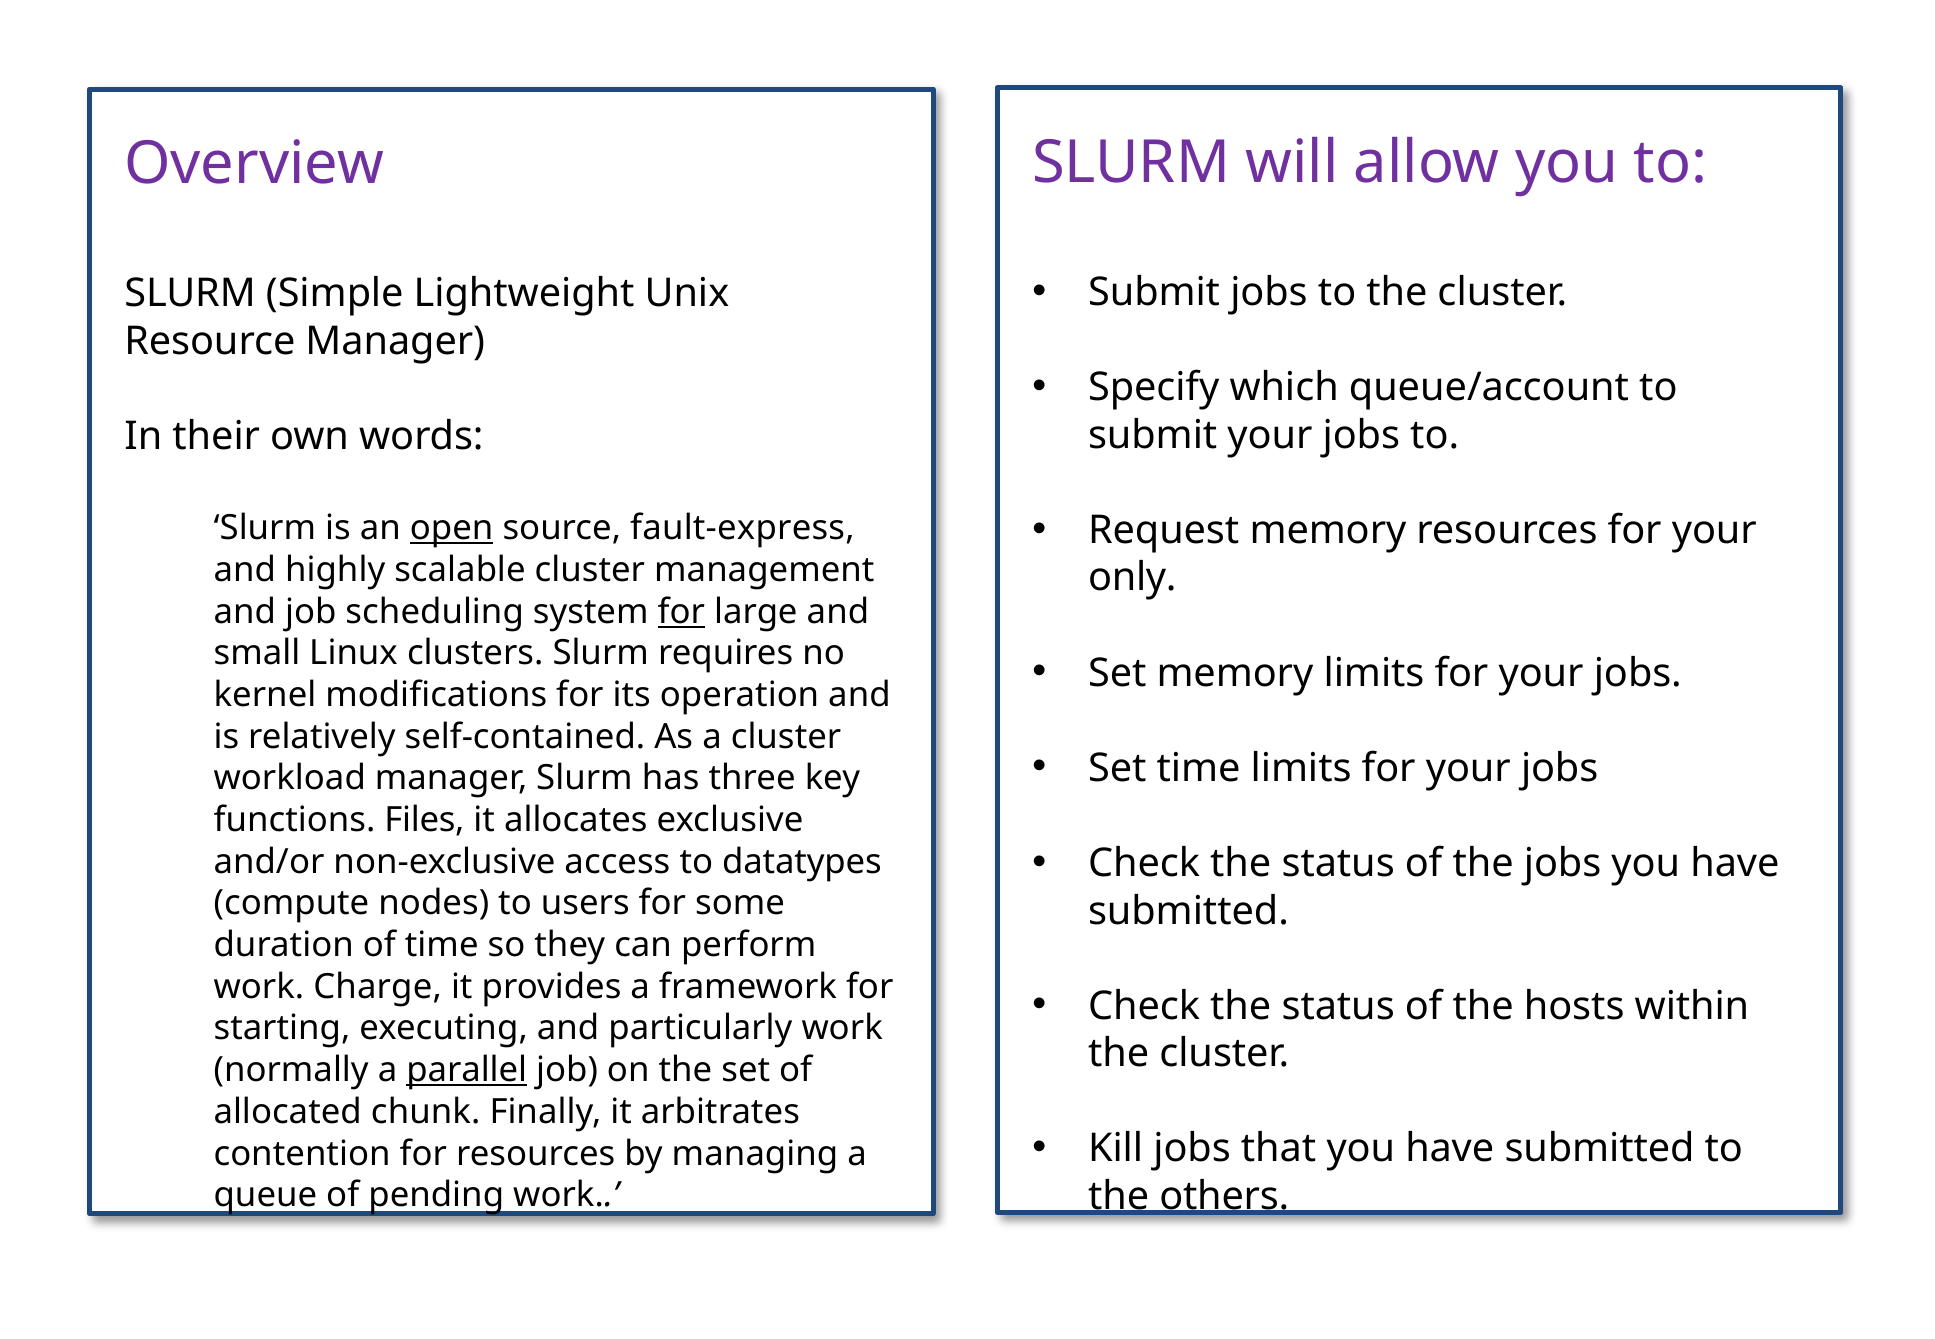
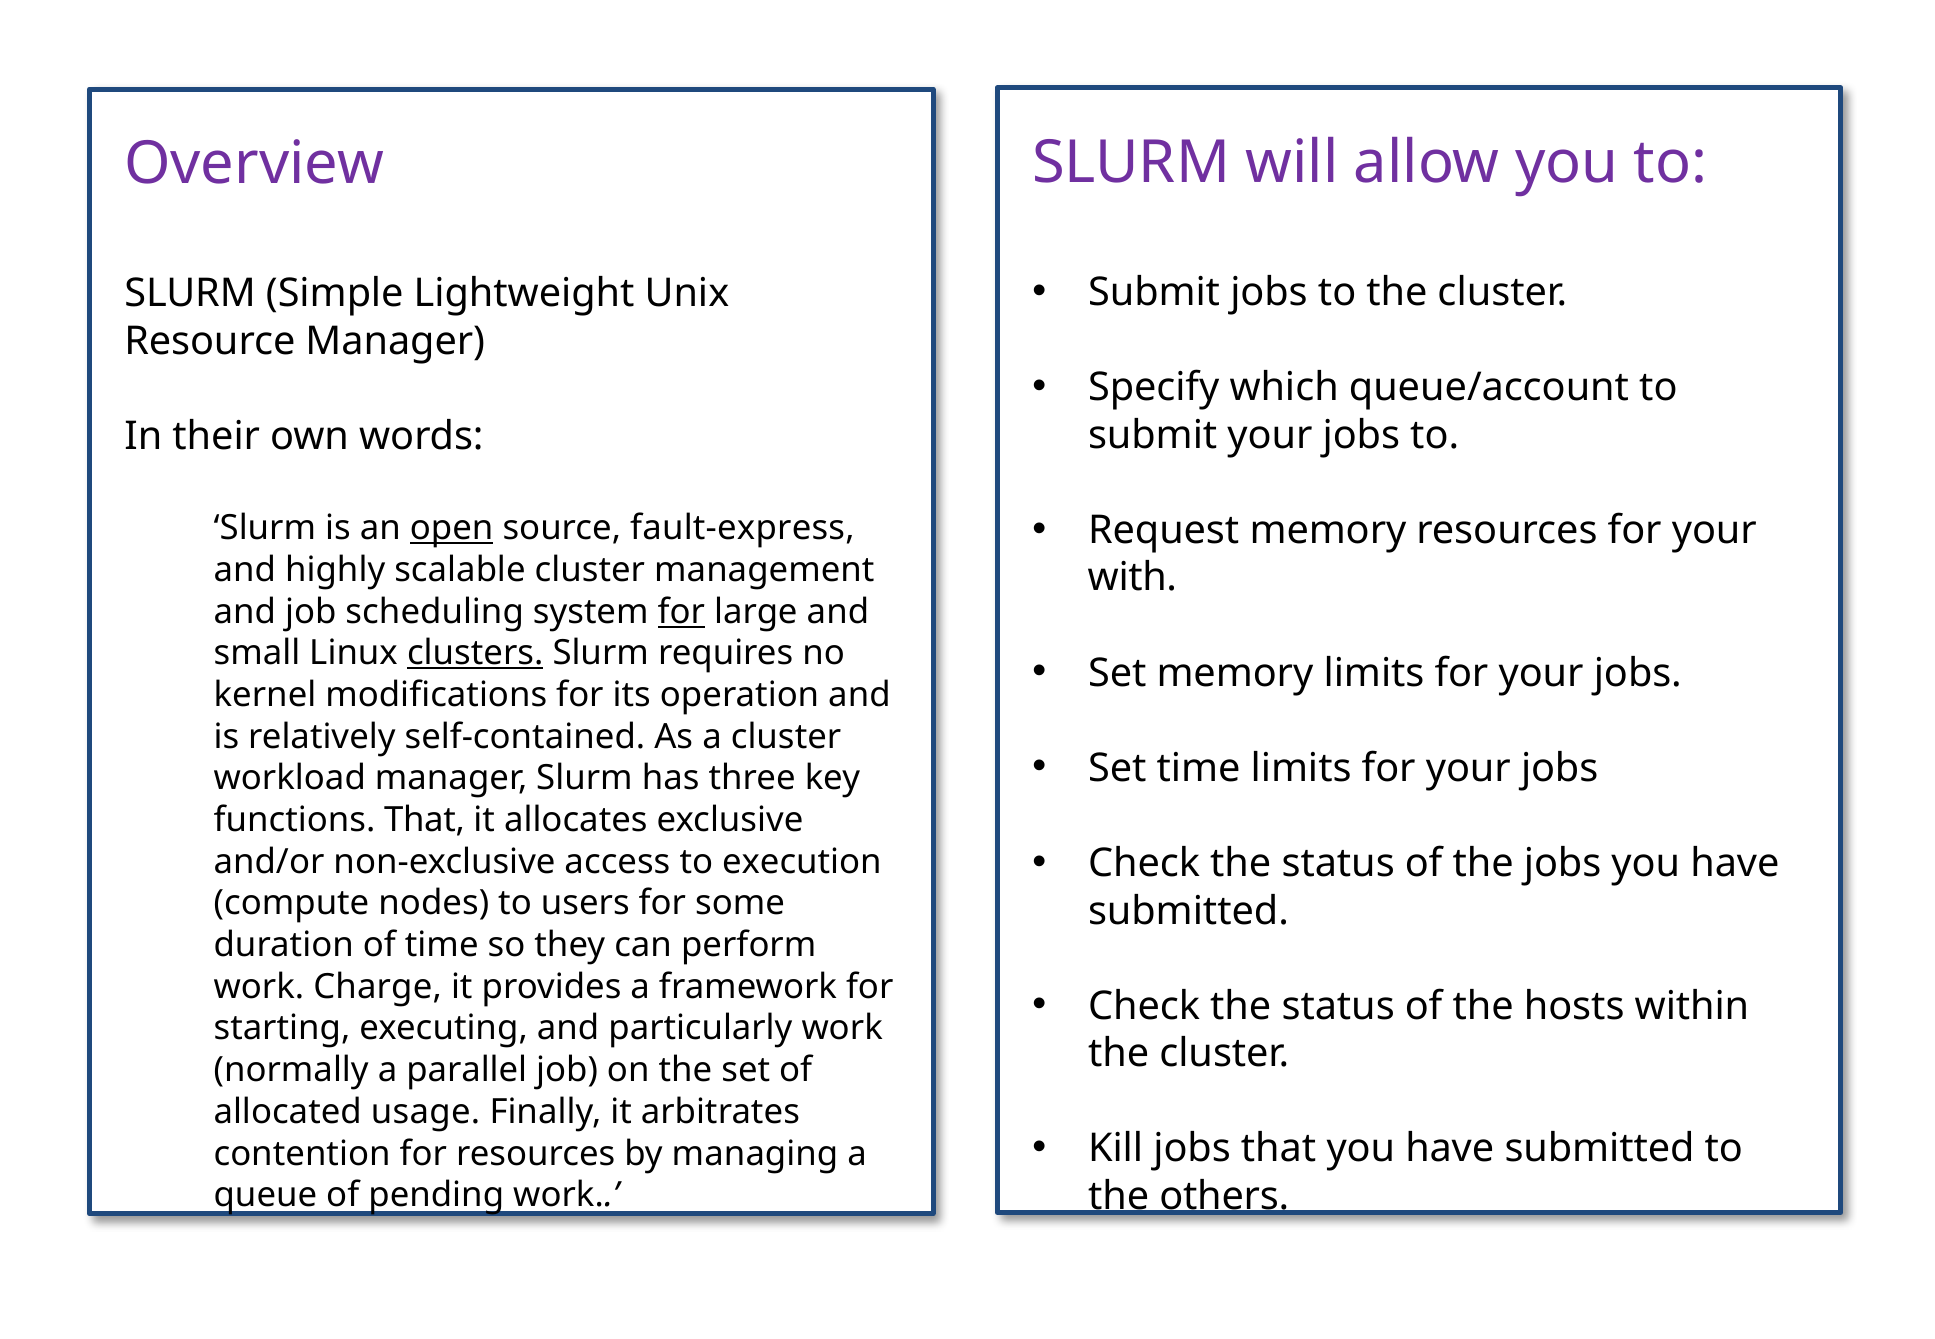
only: only -> with (1132, 578)
clusters underline: none -> present (475, 654)
functions Files: Files -> That (425, 820)
datatypes: datatypes -> execution (802, 862)
parallel underline: present -> none (467, 1071)
chunk: chunk -> usage (426, 1112)
